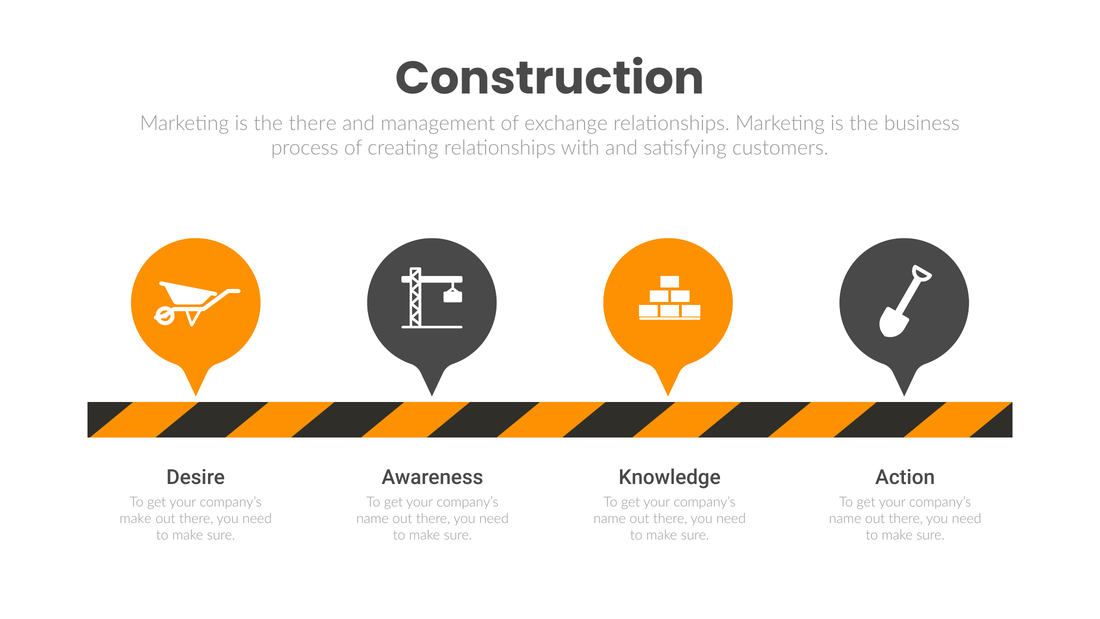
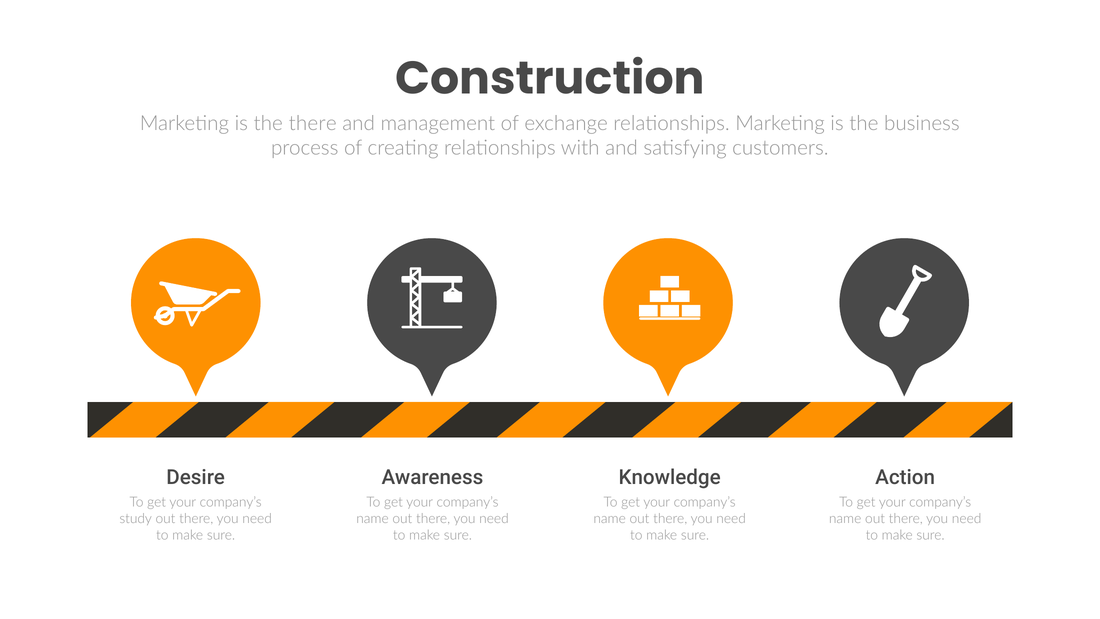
make: make -> study (136, 518)
